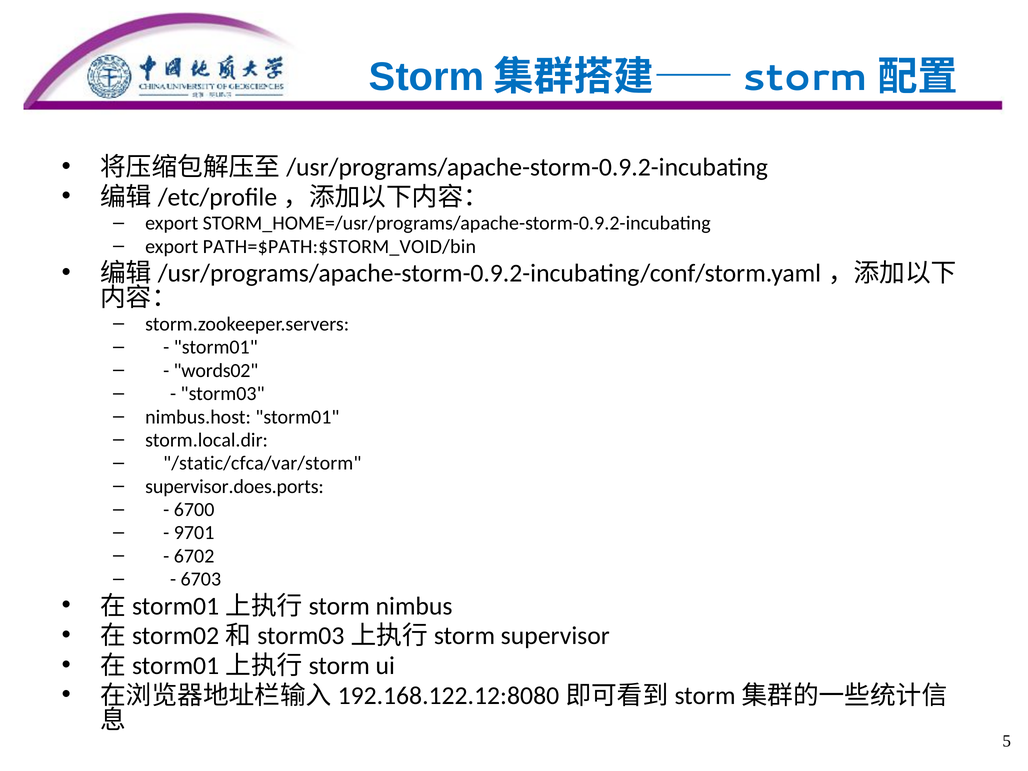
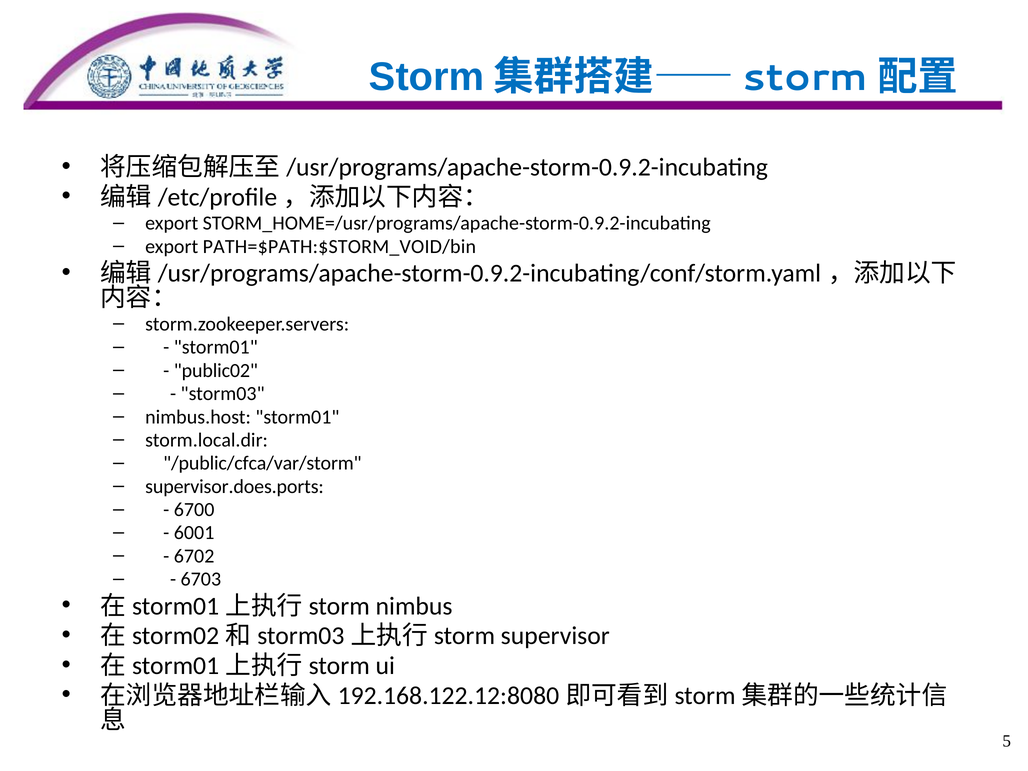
words02: words02 -> public02 (216, 371)
/static/cfca/var/storm: /static/cfca/var/storm -> /public/cfca/var/storm (262, 463)
9701: 9701 -> 6001 (194, 533)
